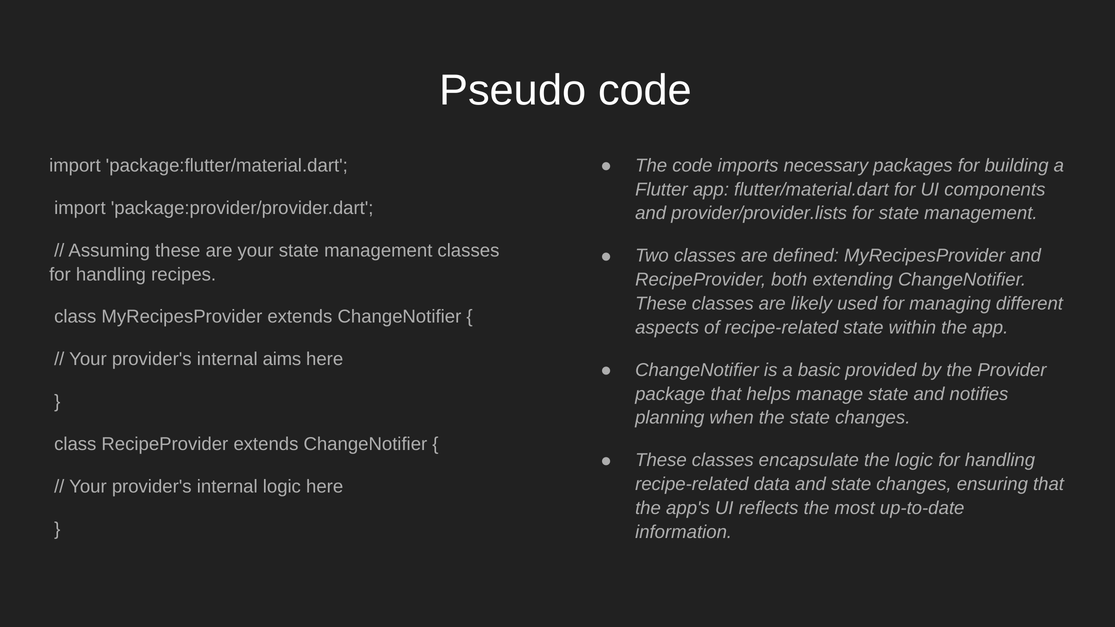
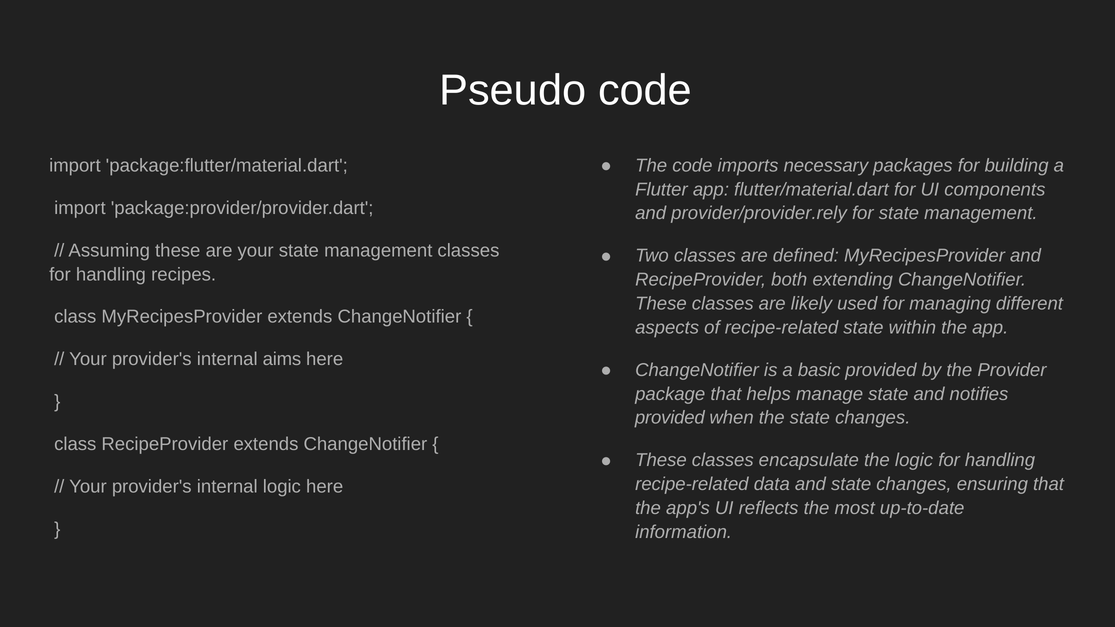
provider/provider.lists: provider/provider.lists -> provider/provider.rely (759, 213)
planning: planning -> provided (670, 418)
